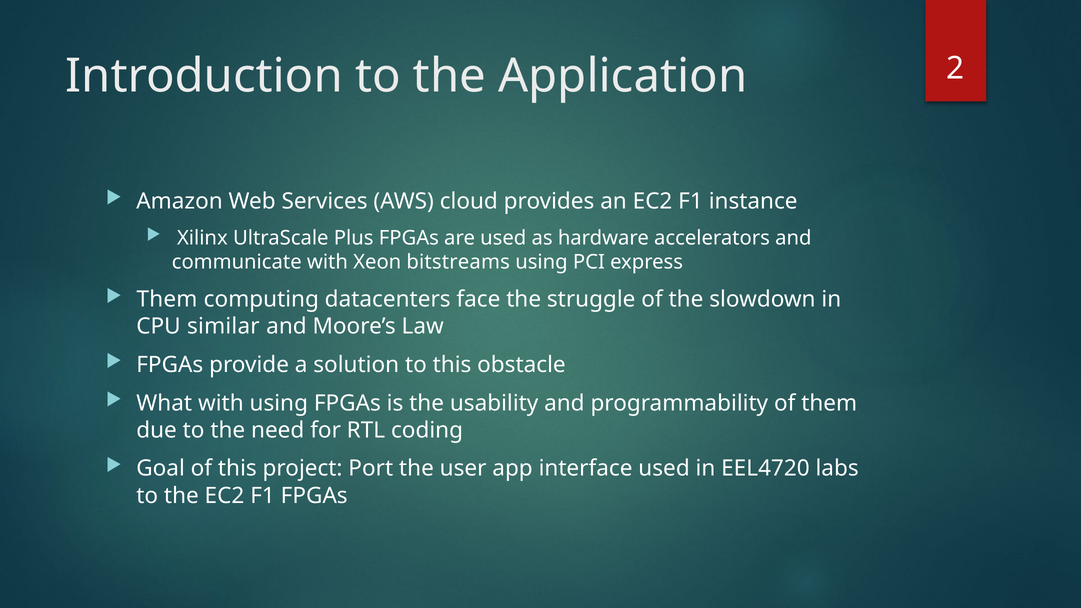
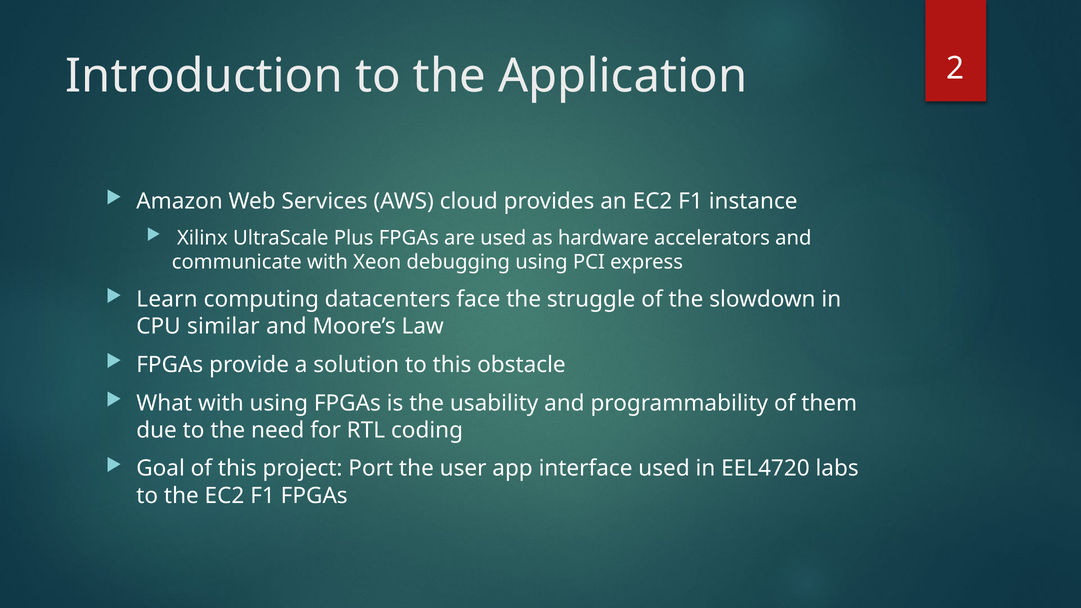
bitstreams: bitstreams -> debugging (458, 262)
Them: Them -> Learn (167, 299)
